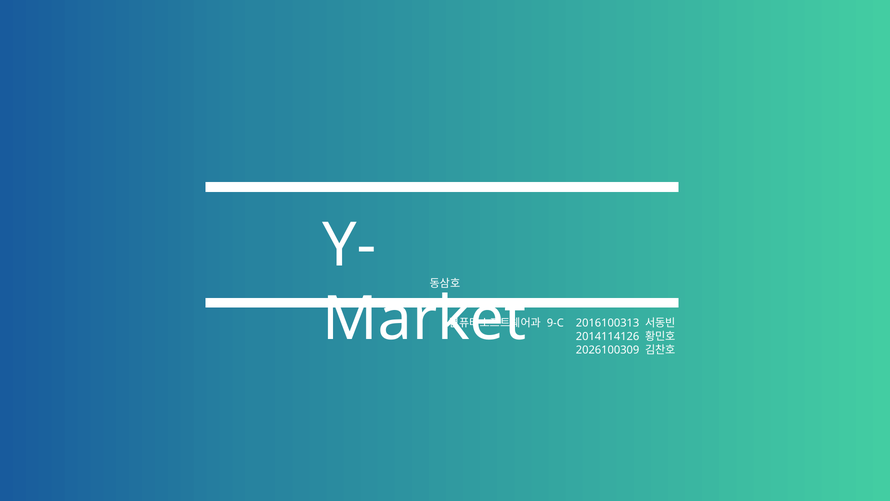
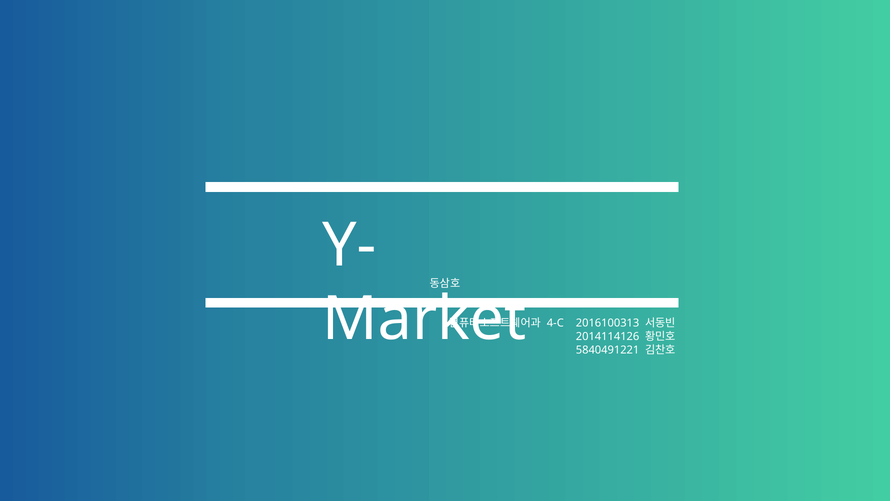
9-C: 9-C -> 4-C (555, 323)
2026100309: 2026100309 -> 5840491221 (608, 350)
